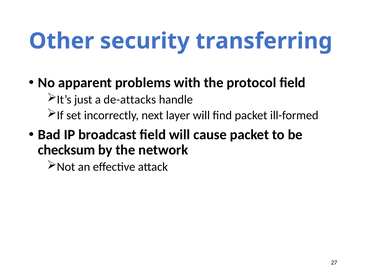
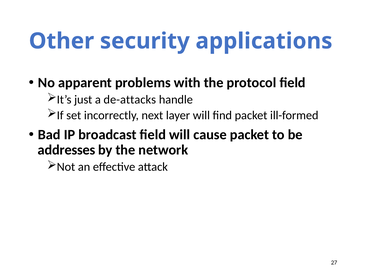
transferring: transferring -> applications (264, 41)
checksum: checksum -> addresses (67, 150)
